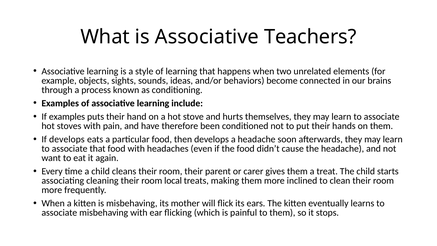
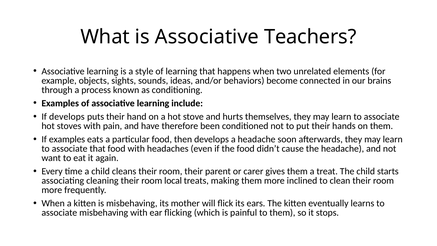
If examples: examples -> develops (67, 117)
If develops: develops -> examples (67, 139)
